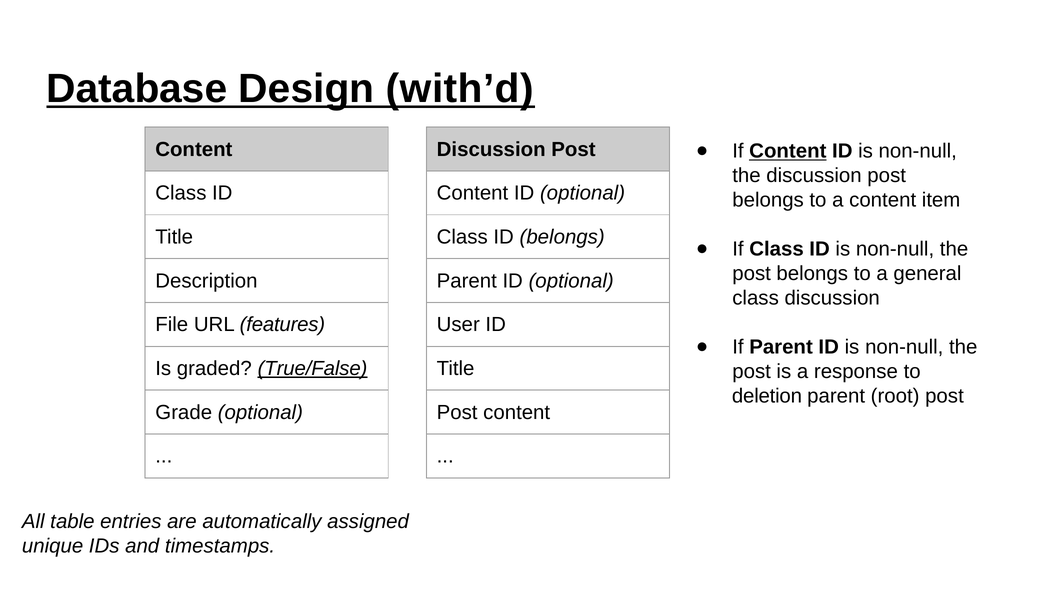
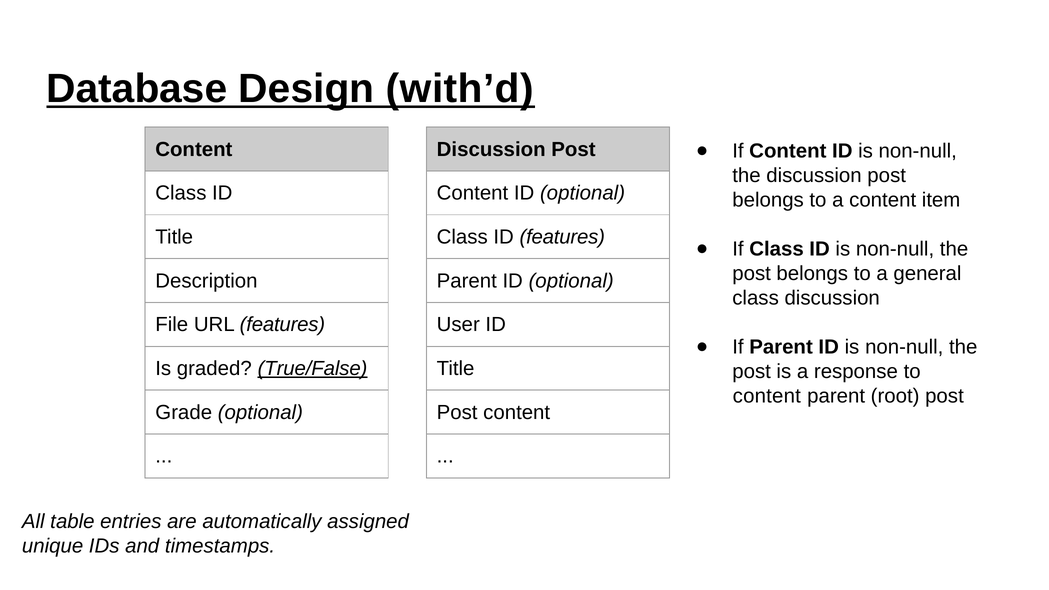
Content underline: present -> none (788, 151)
ID belongs: belongs -> features (562, 237)
deletion: deletion -> content (767, 396)
